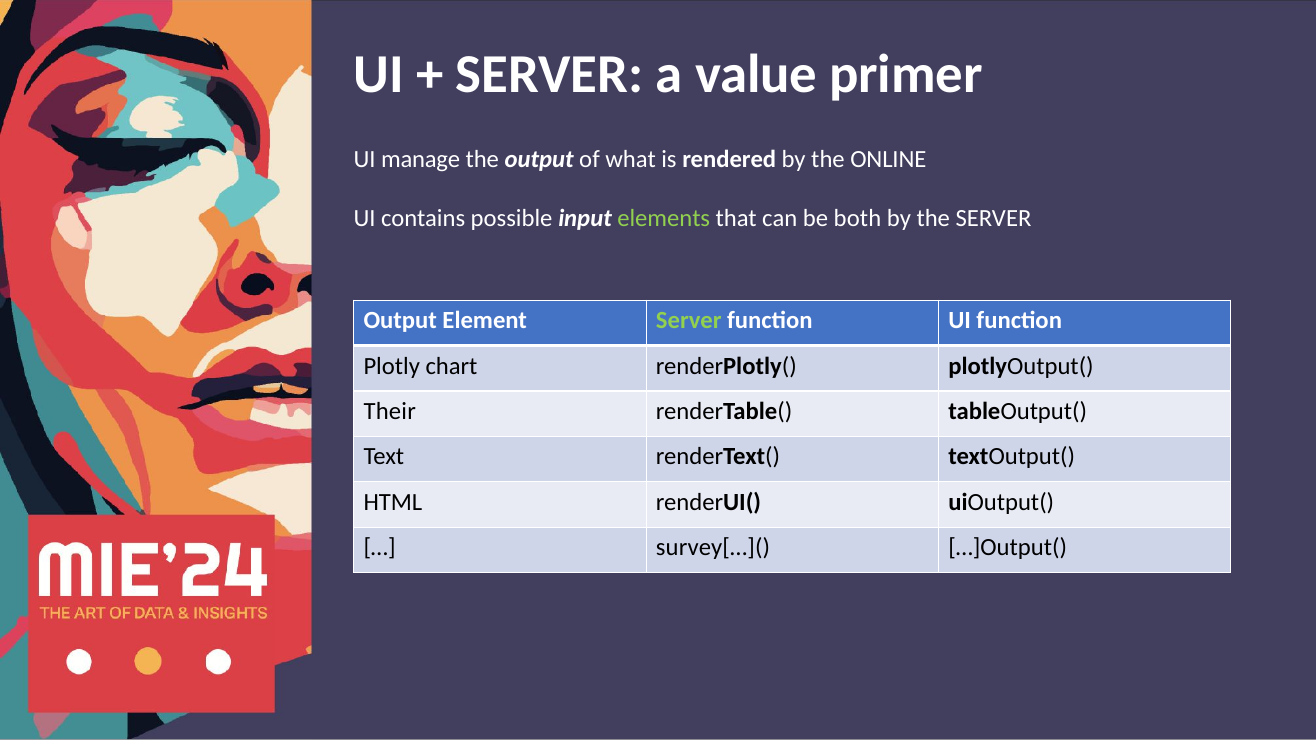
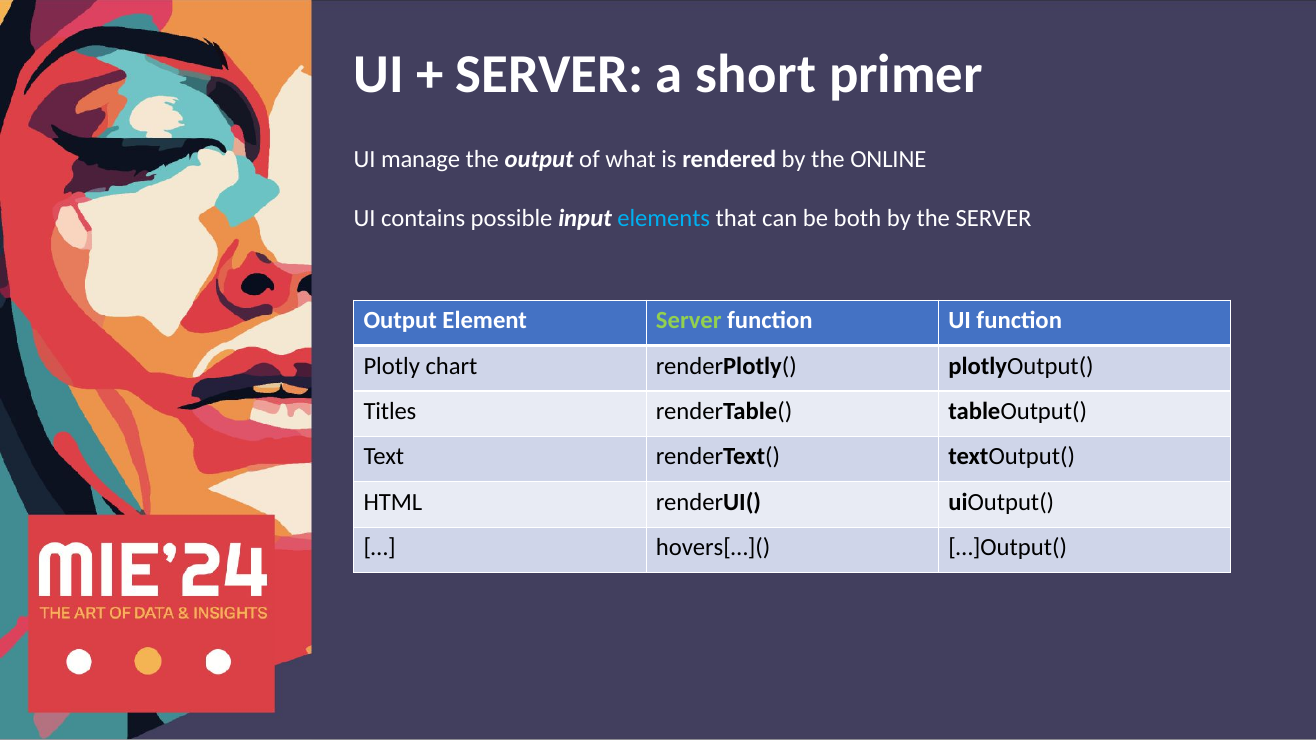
value: value -> short (756, 74)
elements colour: light green -> light blue (664, 219)
Their: Their -> Titles (390, 411)
survey[…](: survey[…]( -> hovers[…]( (713, 548)
